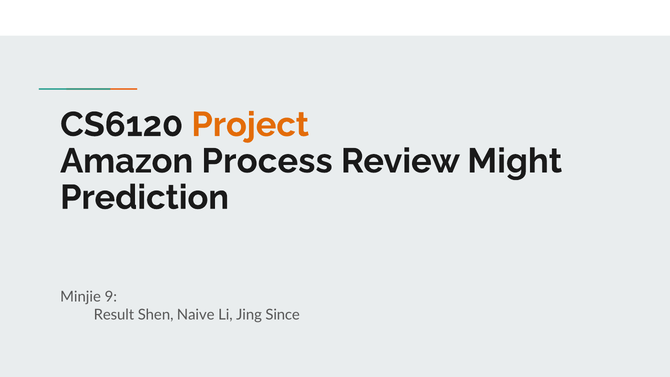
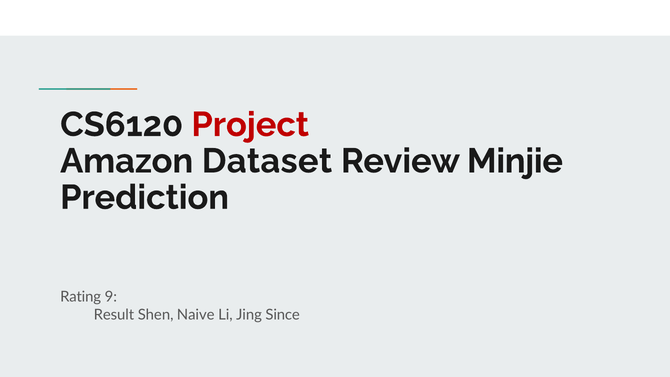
Project colour: orange -> red (250, 125)
Process: Process -> Dataset (267, 161)
Might: Might -> Minjie (515, 161)
Minjie: Minjie -> Rating (81, 297)
